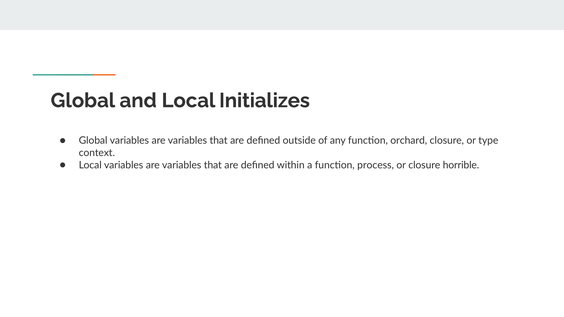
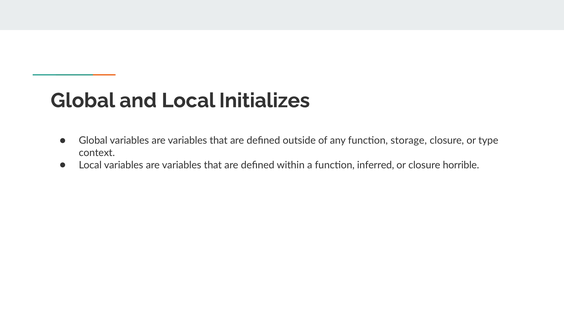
orchard: orchard -> storage (409, 141)
process: process -> inferred (376, 165)
